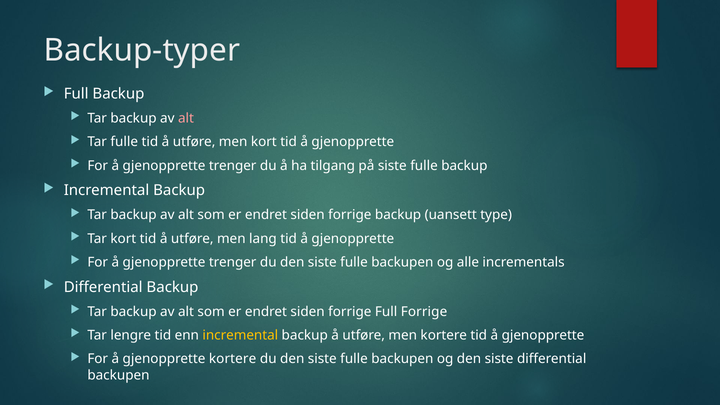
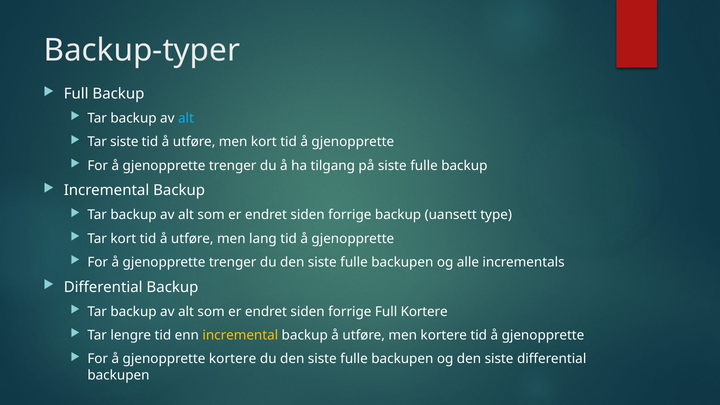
alt colour: pink -> light blue (186, 118)
Tar fulle: fulle -> siste (124, 142)
Full Forrige: Forrige -> Kortere (424, 312)
